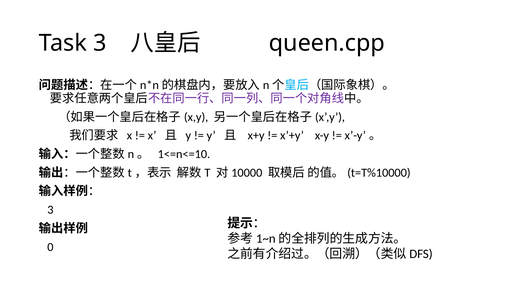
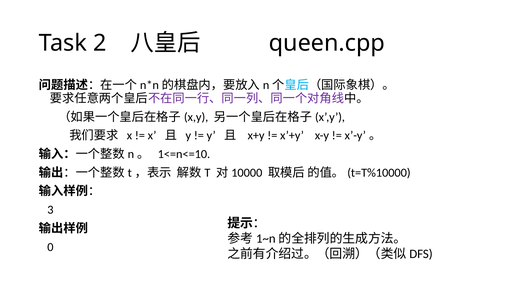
Task 3: 3 -> 2 (100, 43)
